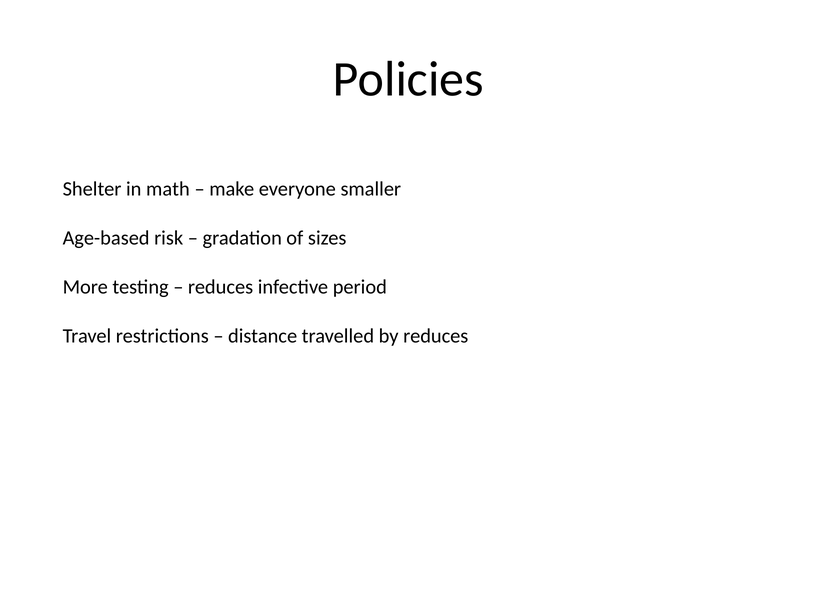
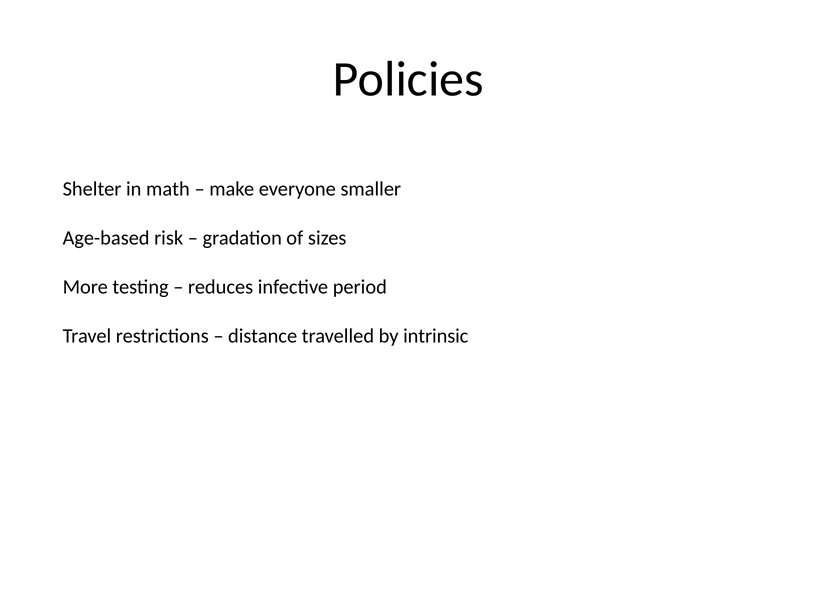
by reduces: reduces -> intrinsic (436, 336)
